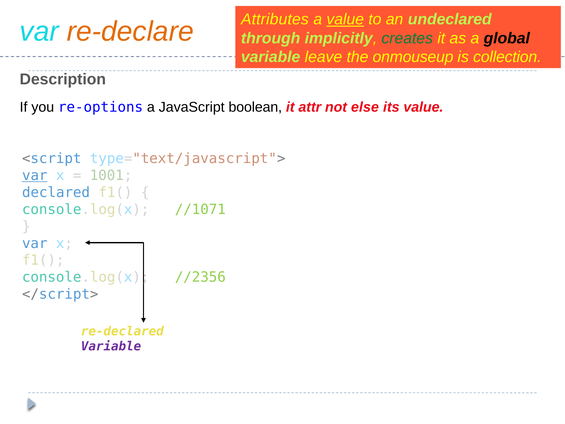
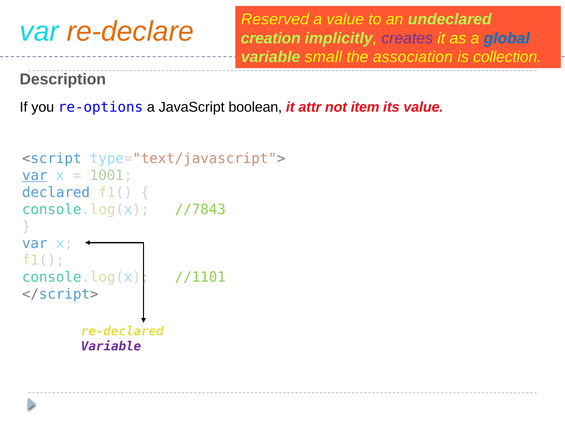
Attributes: Attributes -> Reserved (275, 19)
value underline: present -> none (345, 19)
through: through -> creation (271, 38)
creates colour: green -> purple (407, 38)
global colour: black -> blue (507, 38)
leave: leave -> small (323, 57)
onmouseup: onmouseup -> association (413, 57)
else: else -> item (365, 107)
//1071: //1071 -> //7843 (200, 209)
//2356: //2356 -> //1101 (200, 277)
